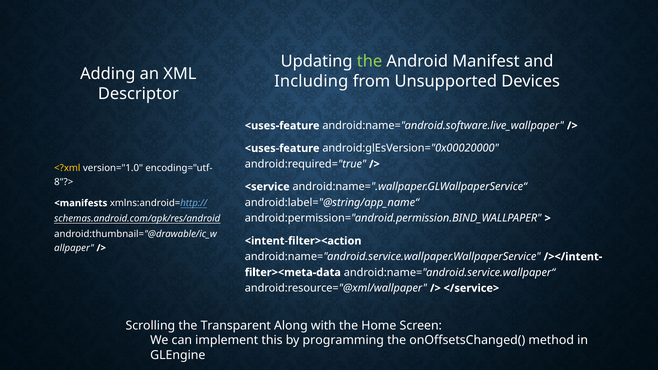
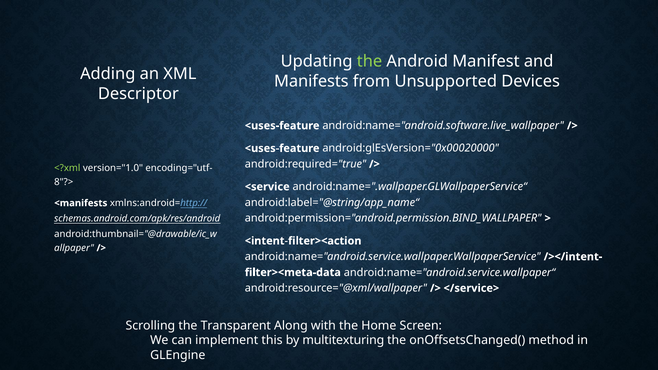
Including: Including -> Manifests (311, 81)
<?xml colour: yellow -> light green (67, 168)
programming: programming -> multitexturing (343, 340)
